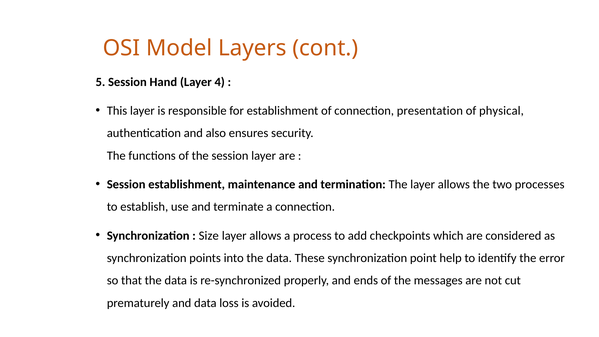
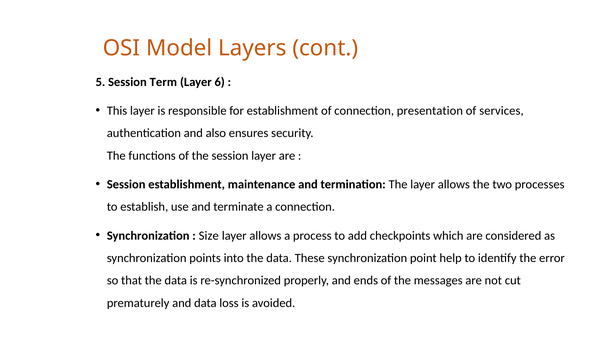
Hand: Hand -> Term (163, 82)
4: 4 -> 6 (220, 82)
physical: physical -> services (501, 111)
